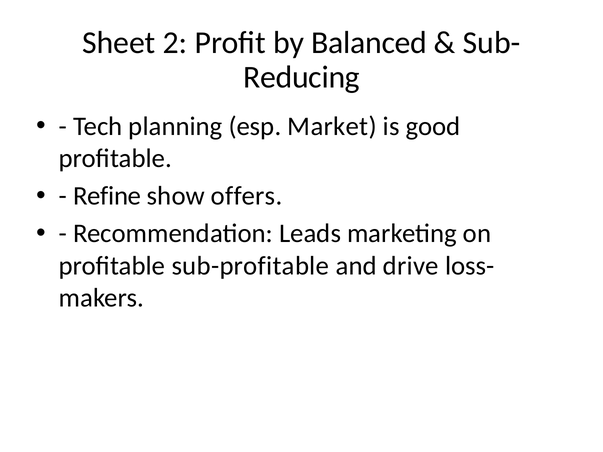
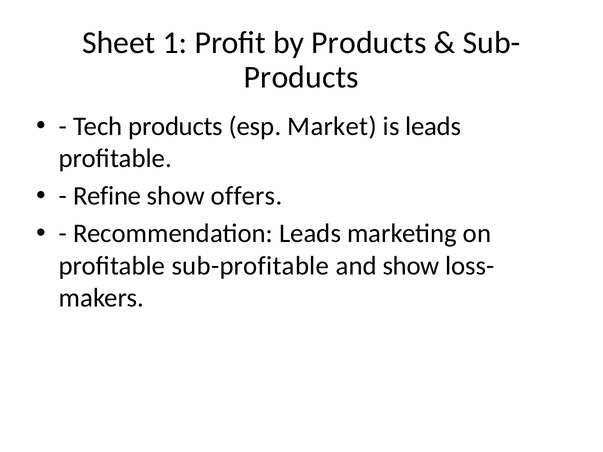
2: 2 -> 1 (175, 43)
by Balanced: Balanced -> Products (369, 43)
Reducing: Reducing -> Products (301, 77)
Tech planning: planning -> products (176, 126)
is good: good -> leads (433, 126)
and drive: drive -> show (411, 266)
